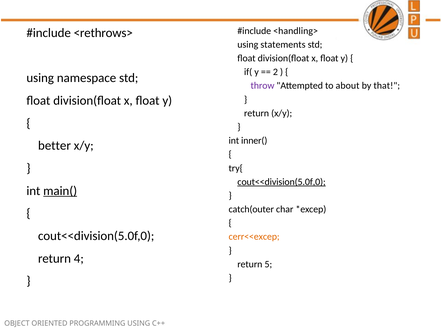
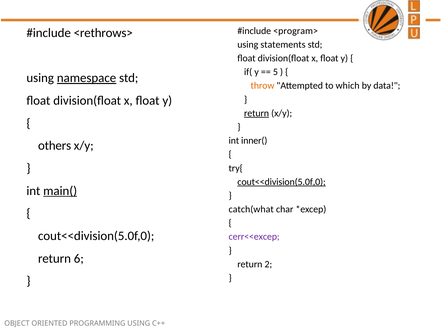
<handling>: <handling> -> <program> (296, 31)
2: 2 -> 5 (275, 72)
namespace underline: none -> present (87, 78)
throw colour: purple -> orange (263, 86)
about: about -> which (348, 86)
that: that -> data (387, 86)
return underline: none -> present (257, 113)
better: better -> others (55, 146)
catch(outer: catch(outer -> catch(what (251, 209)
cerr<<excep colour: orange -> purple (254, 237)
4: 4 -> 6 (79, 258)
5: 5 -> 2 (268, 264)
